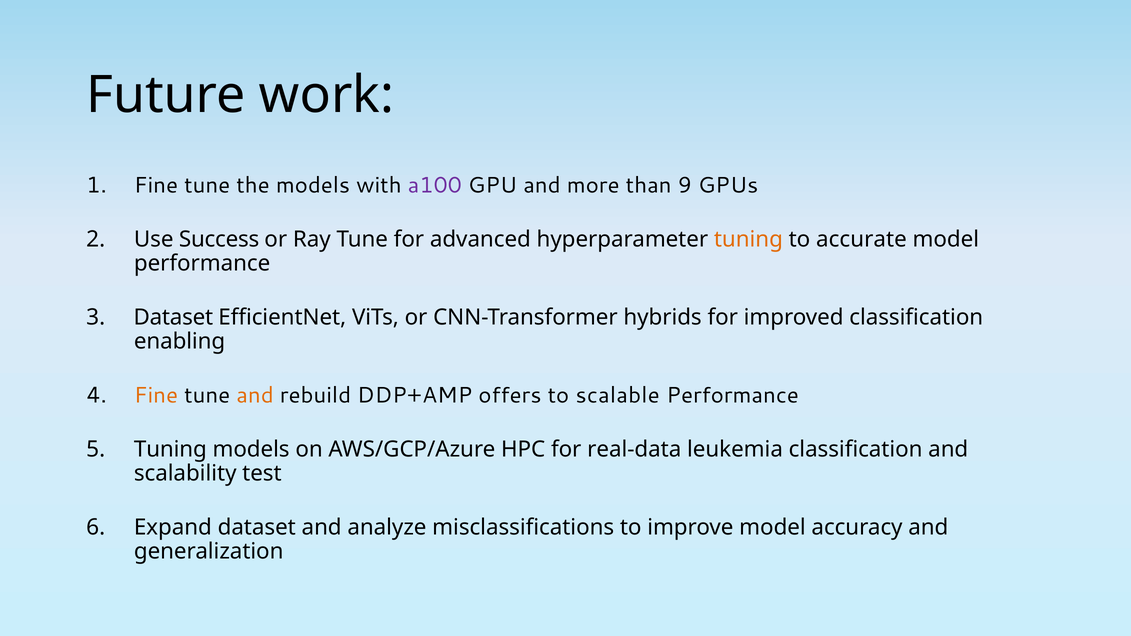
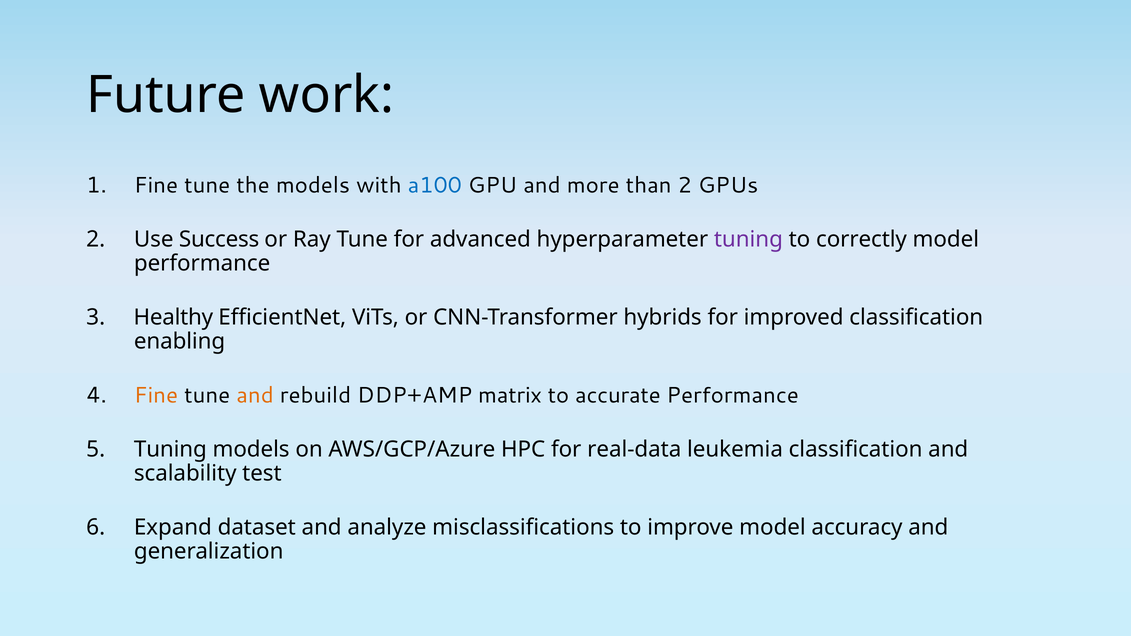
a100 colour: purple -> blue (435, 186)
than 9: 9 -> 2 (685, 186)
tuning colour: orange -> purple (748, 239)
accurate: accurate -> correctly (861, 239)
Dataset: Dataset -> Healthy (173, 317)
offers: offers -> matrix (510, 395)
scalable: scalable -> accurate (618, 395)
